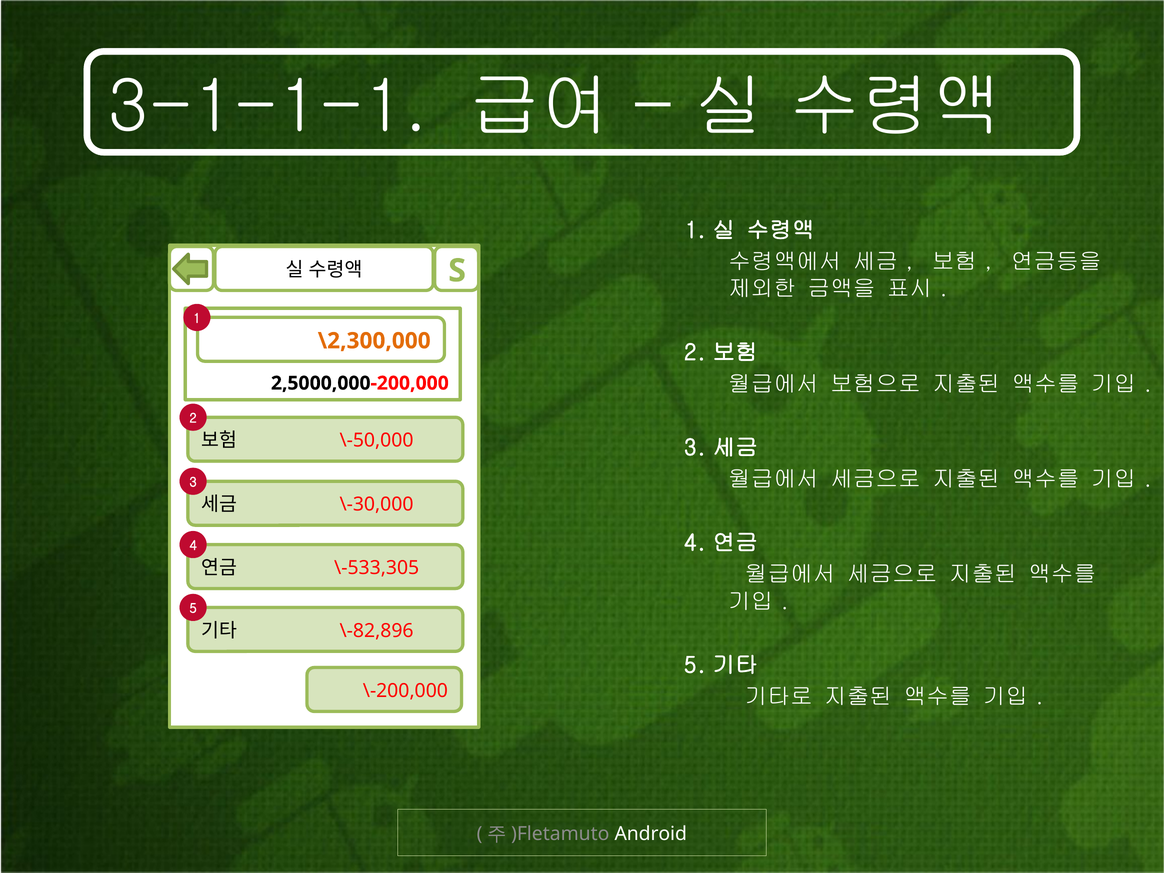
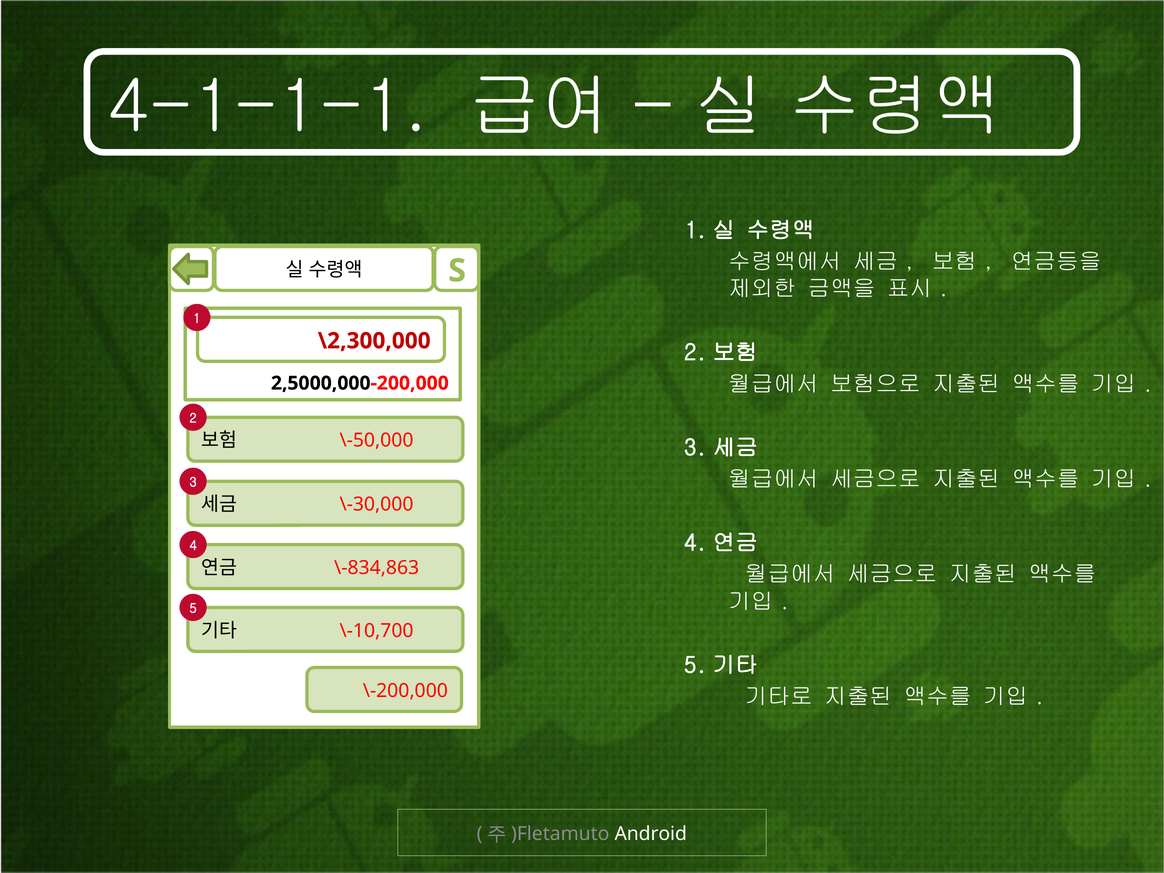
3-1-1-1: 3-1-1-1 -> 4-1-1-1 (268, 107)
\2,300,000 colour: orange -> red (374, 341)
\-533,305: \-533,305 -> \-834,863 (377, 568)
\-82,896: \-82,896 -> \-10,700 (377, 631)
